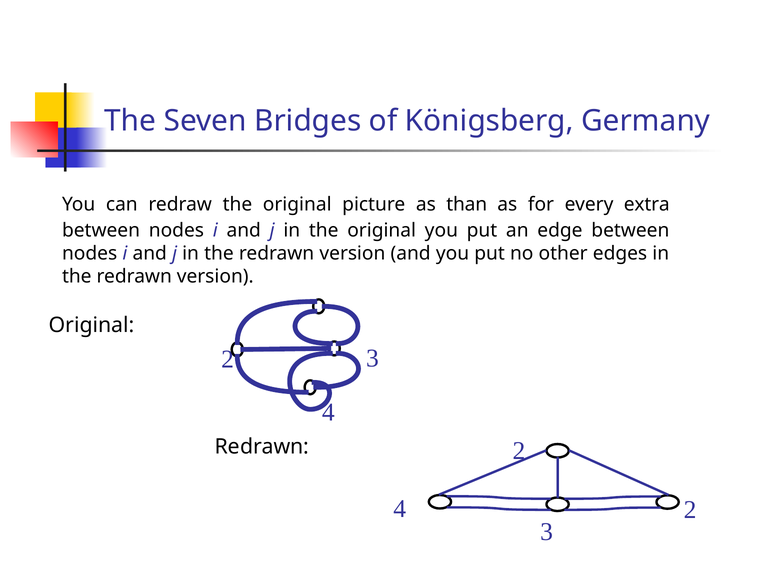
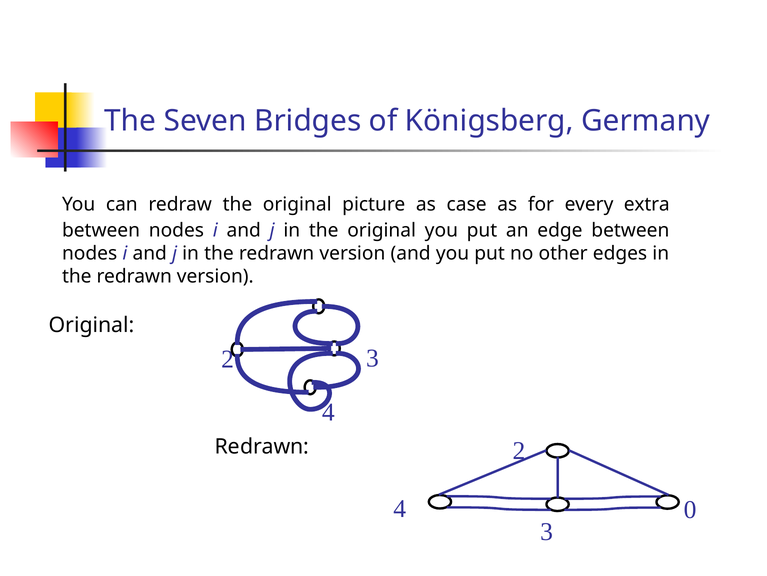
than: than -> case (467, 204)
2: 2 -> 0 (690, 509)
